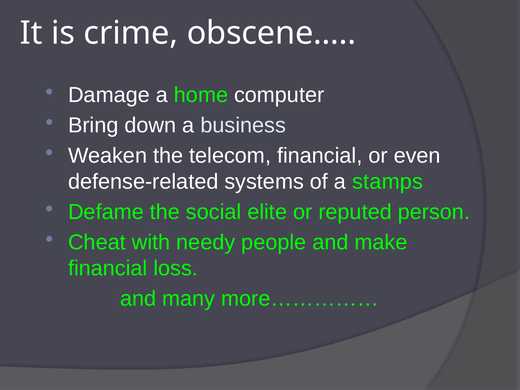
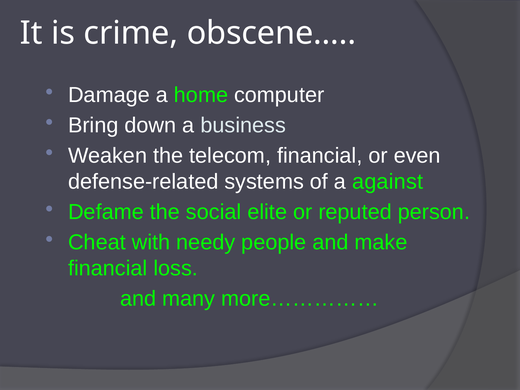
stamps: stamps -> against (388, 182)
